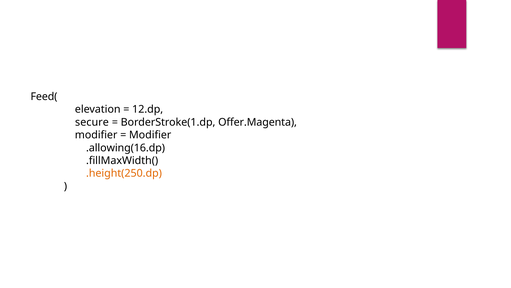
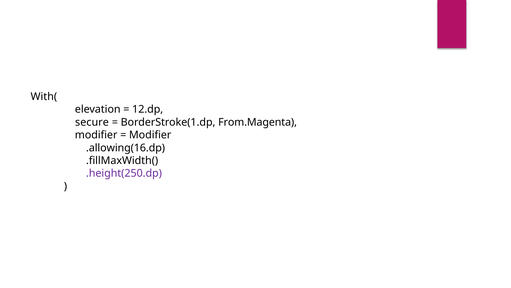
Feed(: Feed( -> With( (44, 96)
Offer.Magenta: Offer.Magenta -> From.Magenta (258, 122)
.height(250.dp colour: orange -> purple (124, 173)
